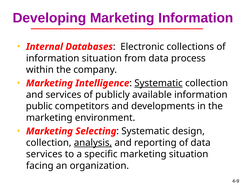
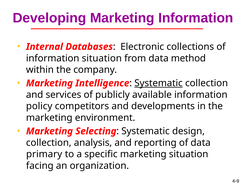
process: process -> method (188, 58)
public: public -> policy (39, 106)
analysis underline: present -> none (93, 142)
services: services -> primary (44, 154)
